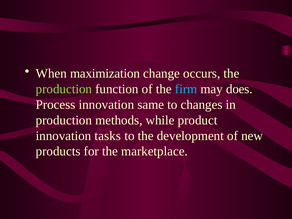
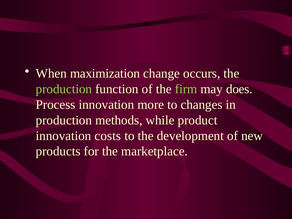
firm colour: light blue -> light green (186, 89)
same: same -> more (151, 105)
tasks: tasks -> costs (108, 136)
